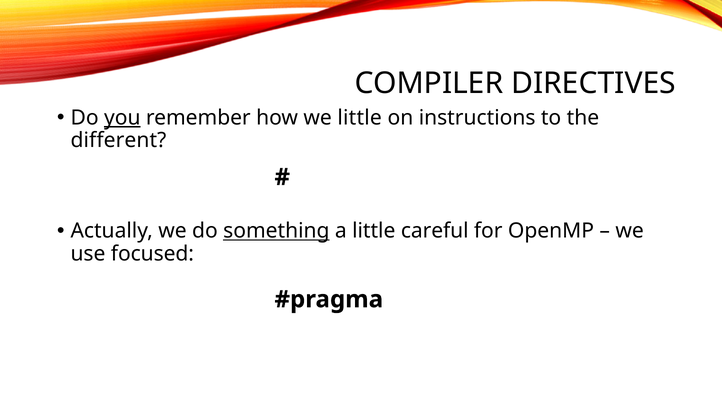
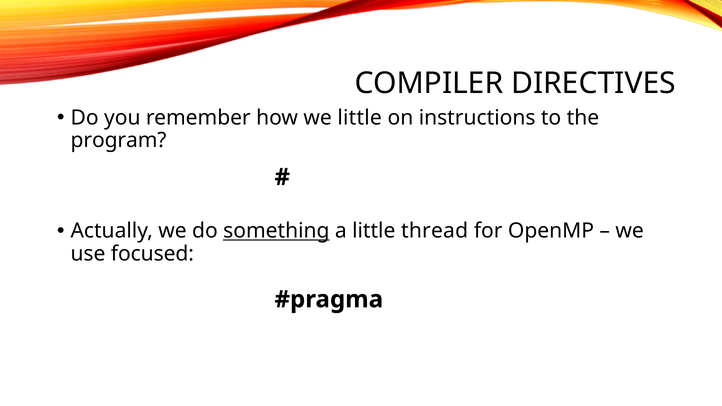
you underline: present -> none (122, 118)
different: different -> program (119, 140)
careful: careful -> thread (435, 231)
